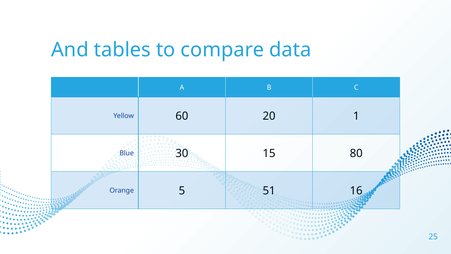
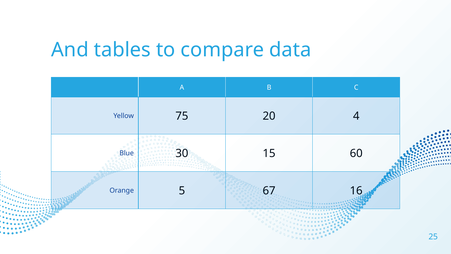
60: 60 -> 75 (182, 116)
1: 1 -> 4 (356, 116)
80: 80 -> 60 (356, 153)
51: 51 -> 67 (269, 191)
